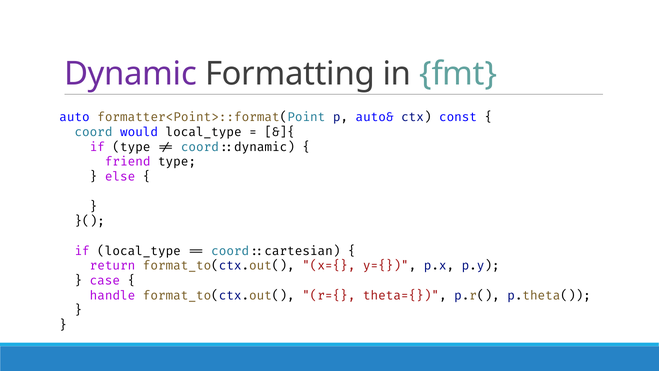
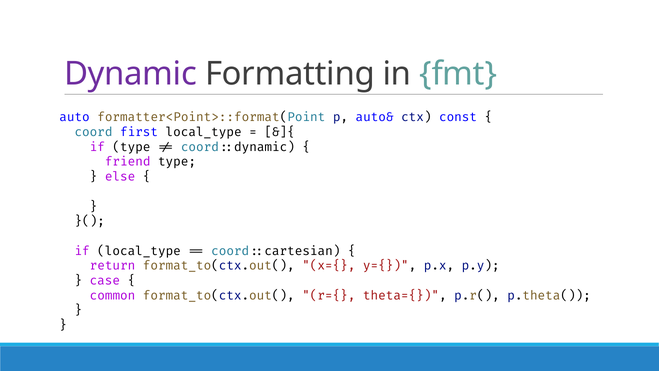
would: would -> first (139, 132)
handle: handle -> common (113, 295)
